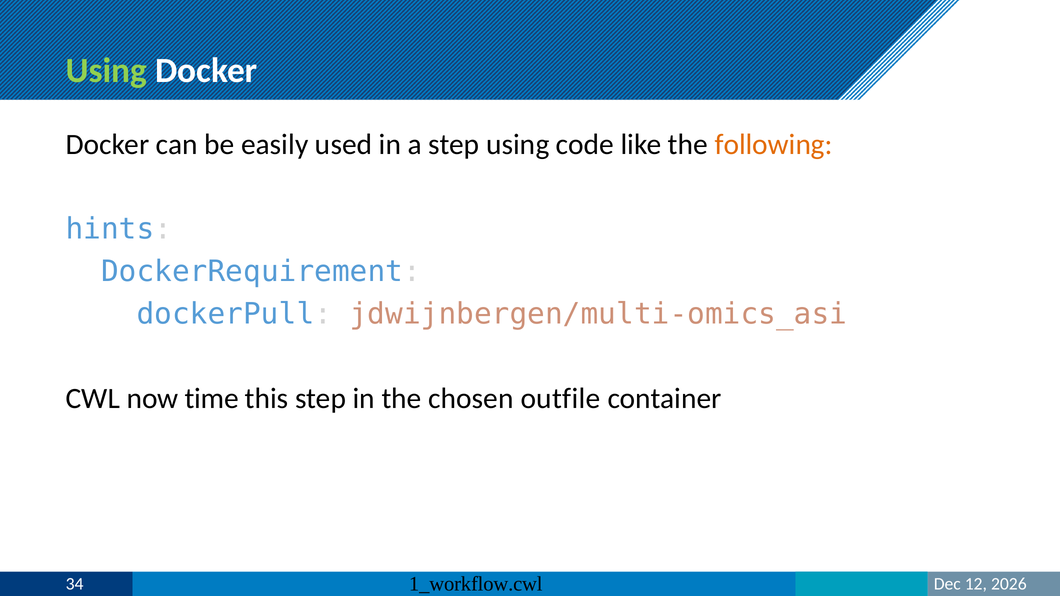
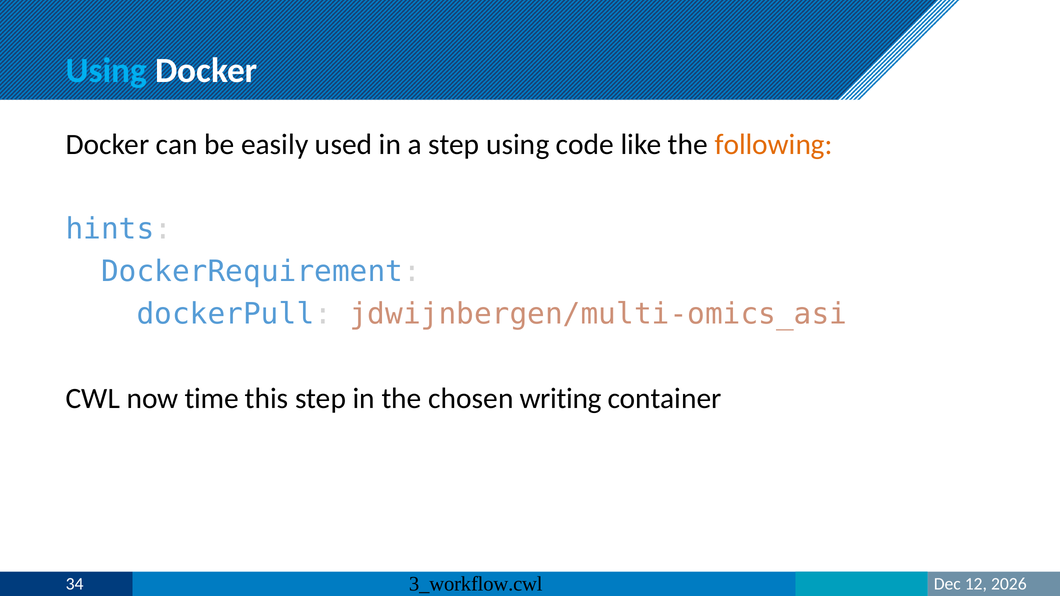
Using colour: light green -> light blue (106, 71)
outfile: outfile -> writing (561, 399)
1_workflow.cwl: 1_workflow.cwl -> 3_workflow.cwl (476, 584)
